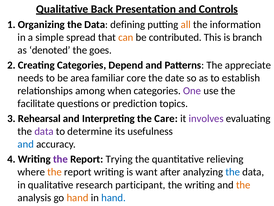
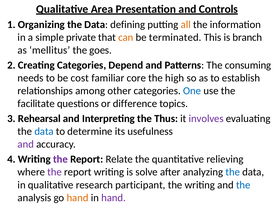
Back: Back -> Area (102, 9)
spread: spread -> private (81, 37)
contributed: contributed -> terminated (175, 37)
denoted: denoted -> mellitus (50, 50)
appreciate: appreciate -> consuming (248, 65)
area: area -> cost (80, 78)
date: date -> high (175, 78)
when: when -> other (119, 91)
One colour: purple -> blue (192, 91)
prediction: prediction -> difference (135, 103)
Care: Care -> Thus (166, 118)
data colour: purple -> blue (44, 131)
and colour: blue -> purple (26, 144)
Trying: Trying -> Relate (119, 159)
the colour: orange -> purple (55, 172)
want: want -> solve (147, 172)
the colour: orange -> blue (243, 184)
hand colour: blue -> purple (114, 197)
